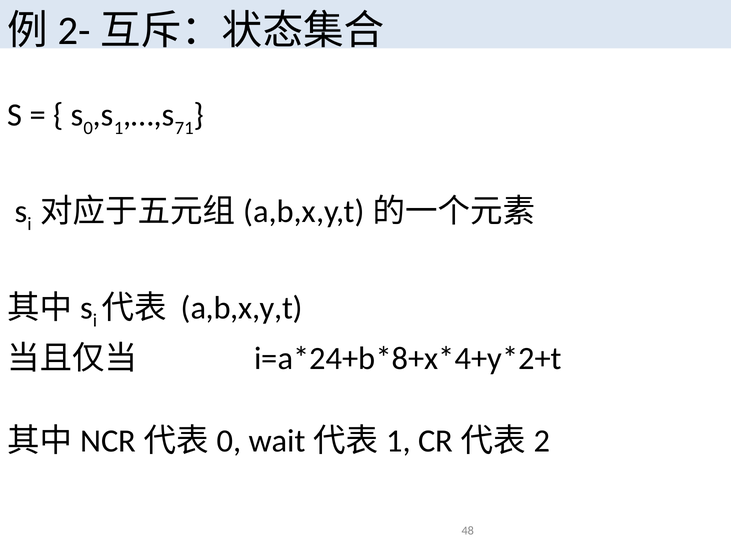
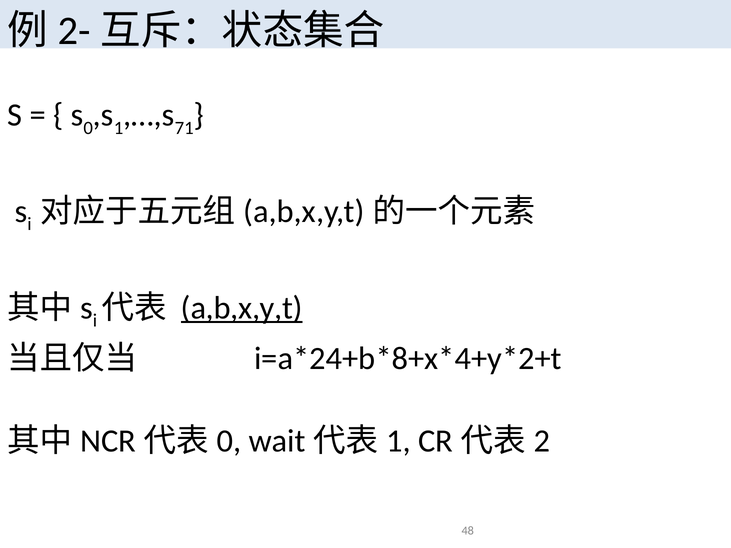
a,b,x,y,t underline: none -> present (242, 308)
